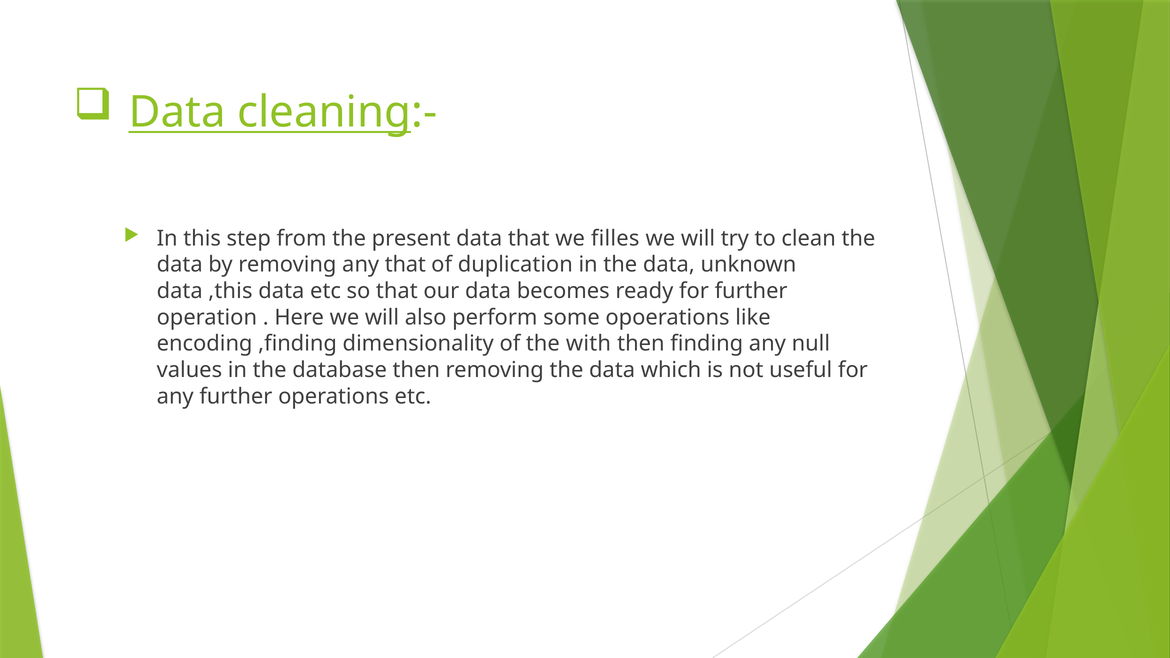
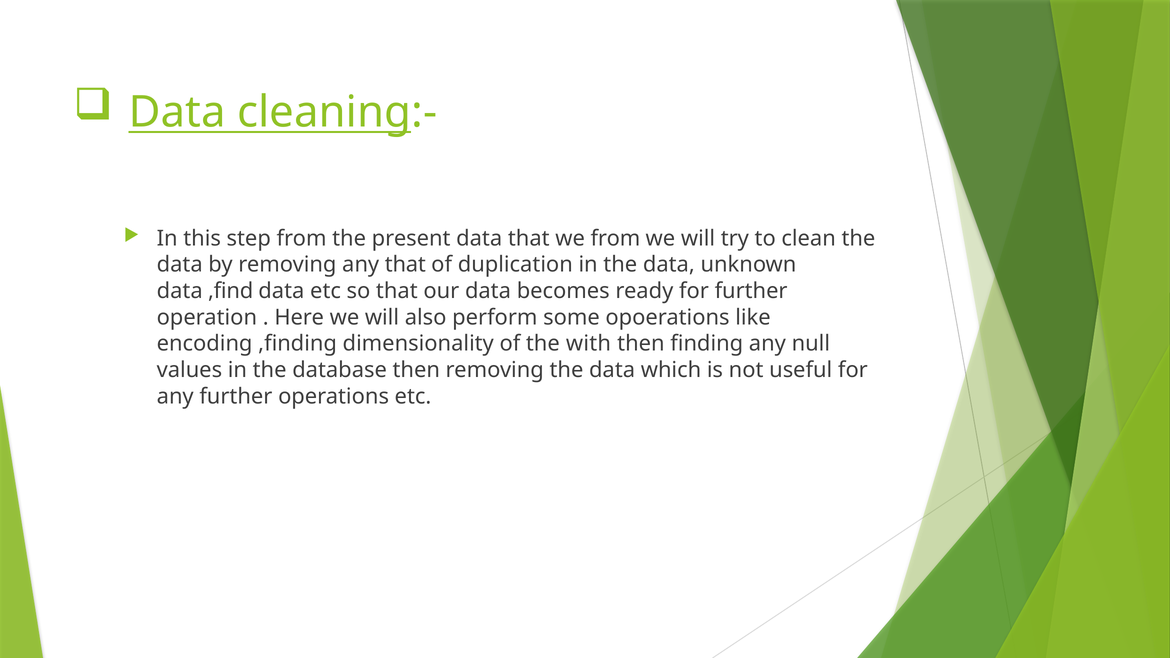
we filles: filles -> from (615, 238)
,this: ,this -> ,find (231, 291)
